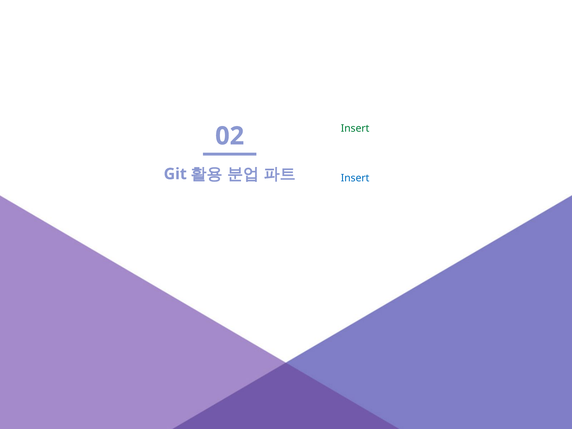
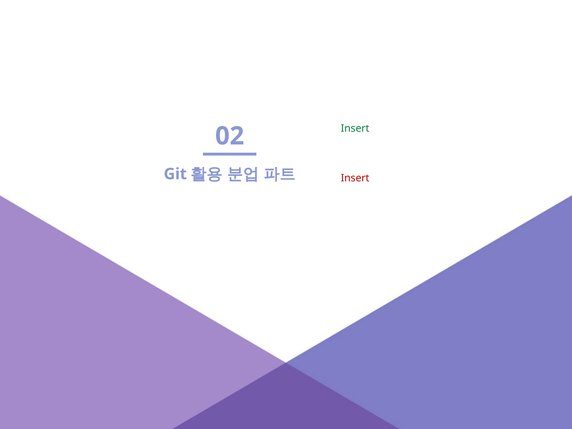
Insert colour: blue -> red (355, 178)
